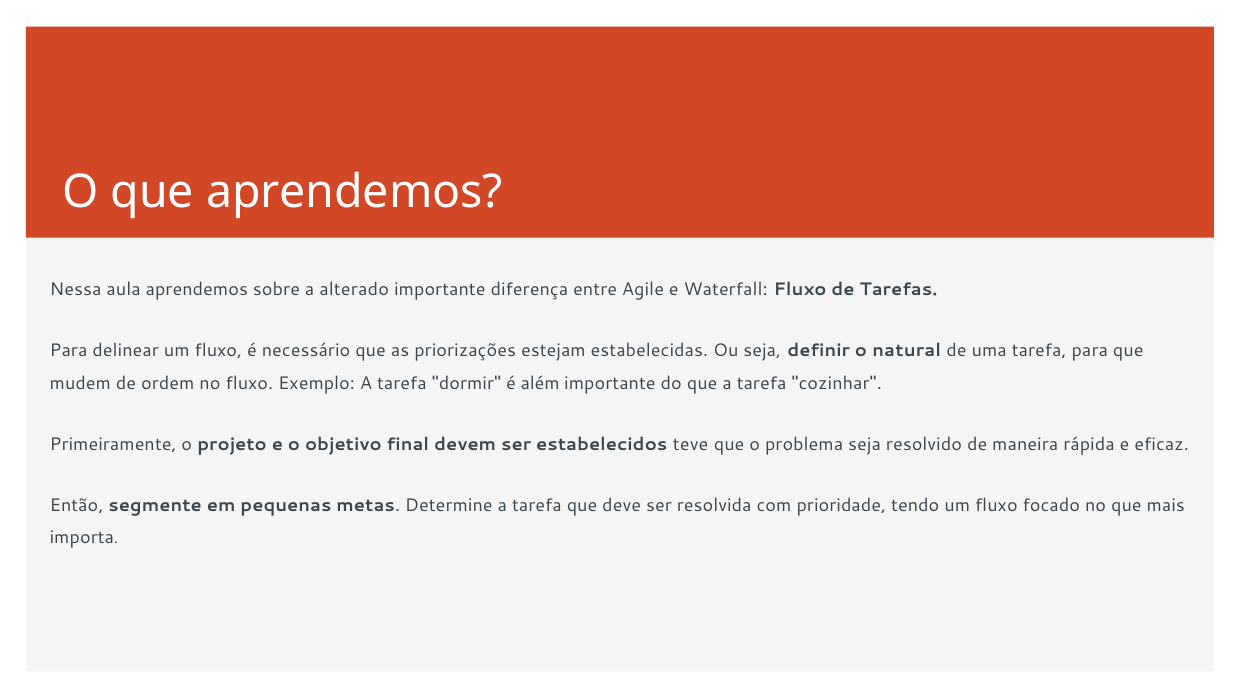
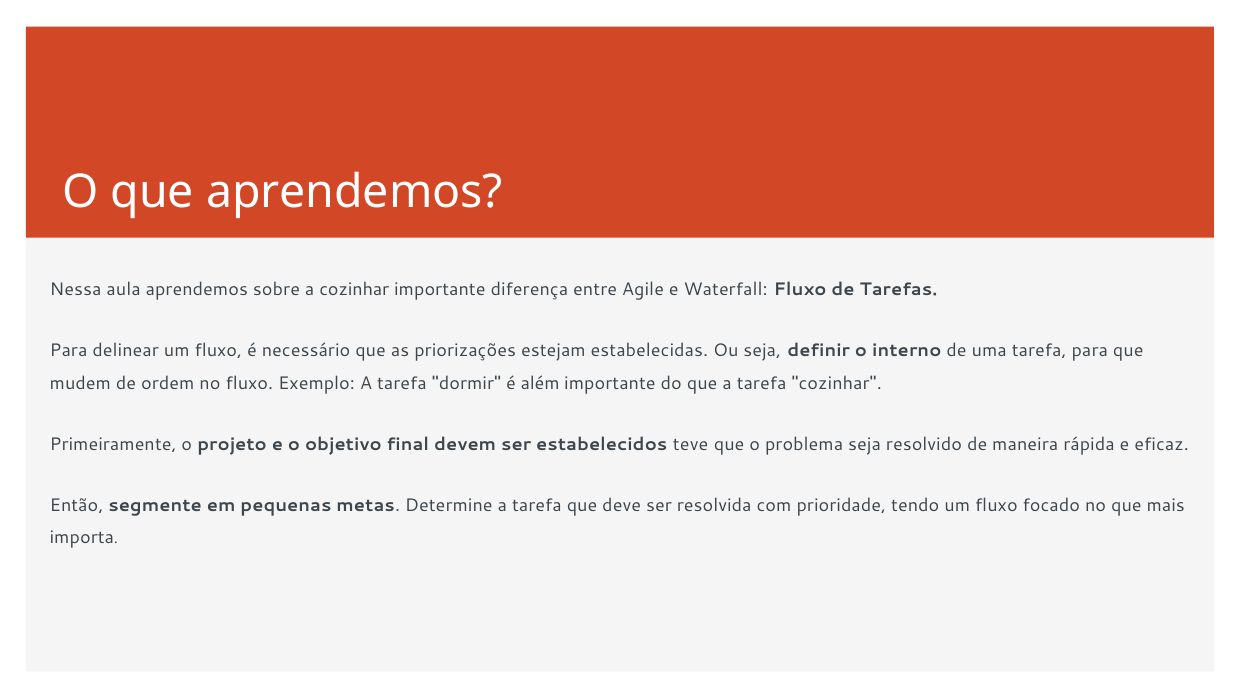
a alterado: alterado -> cozinhar (354, 289)
natural: natural -> interno (907, 350)
